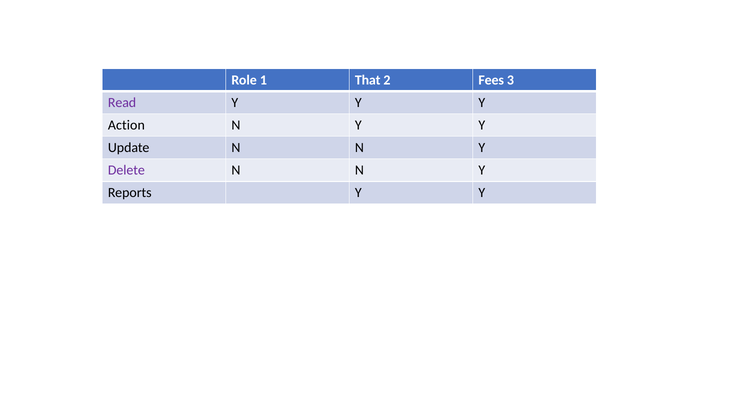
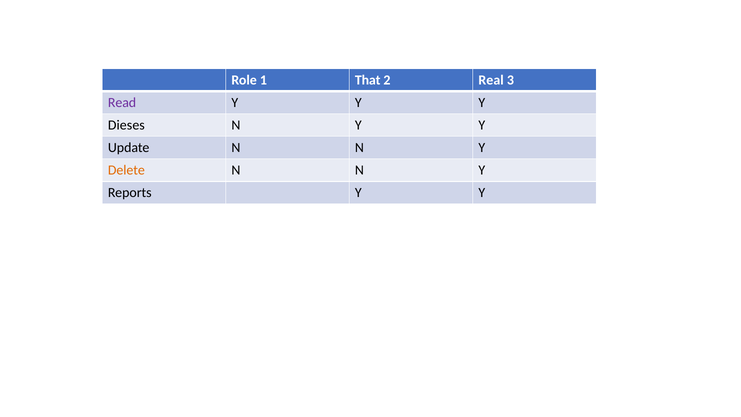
Fees: Fees -> Real (491, 80)
Action: Action -> Dieses (126, 125)
Delete colour: purple -> orange (126, 170)
